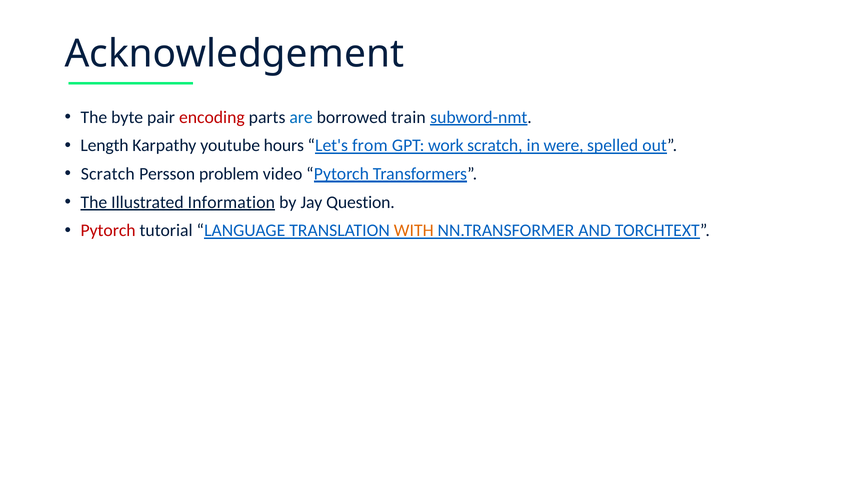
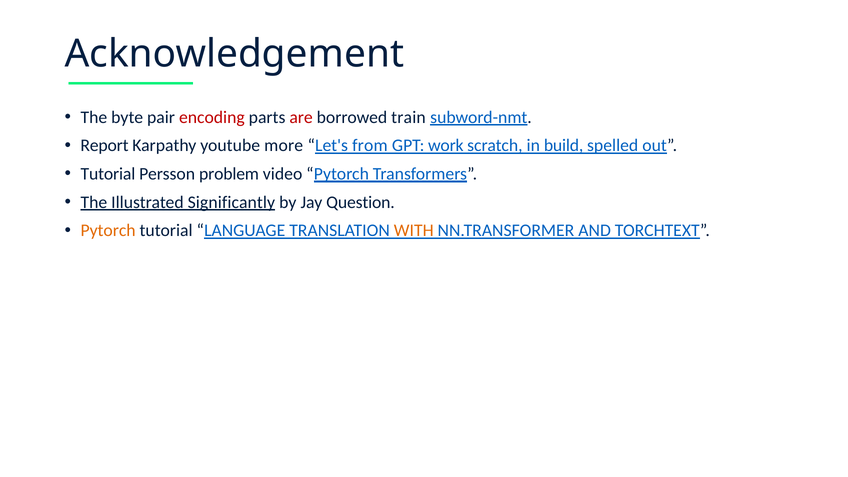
are colour: blue -> red (301, 117)
Length: Length -> Report (105, 146)
hours: hours -> more (284, 146)
were: were -> build (564, 146)
Scratch: Scratch -> Tutorial (108, 174)
Information: Information -> Significantly (231, 202)
Pytorch colour: red -> orange (108, 231)
